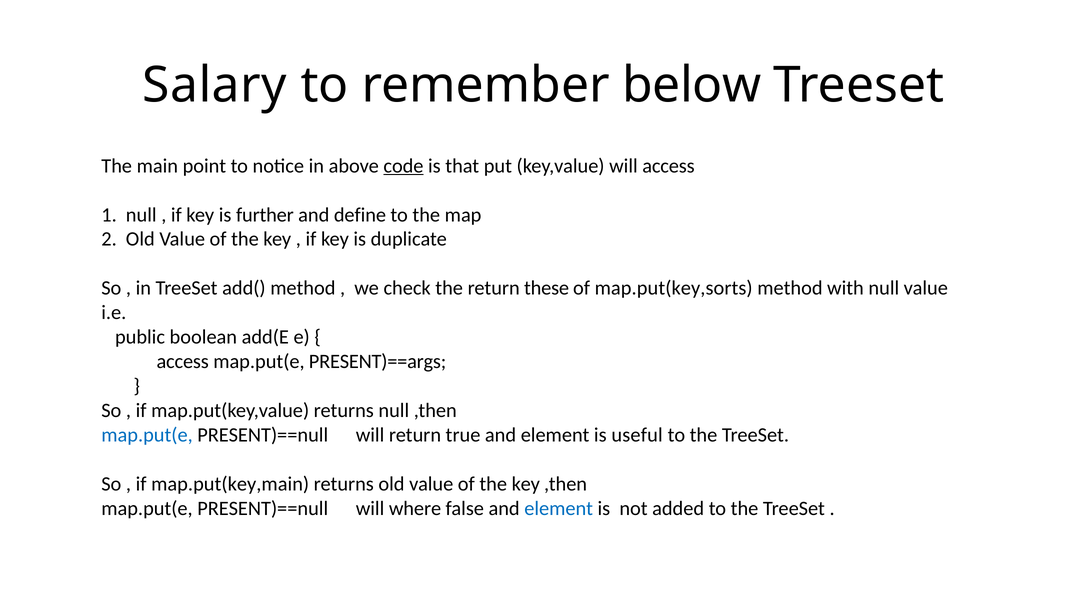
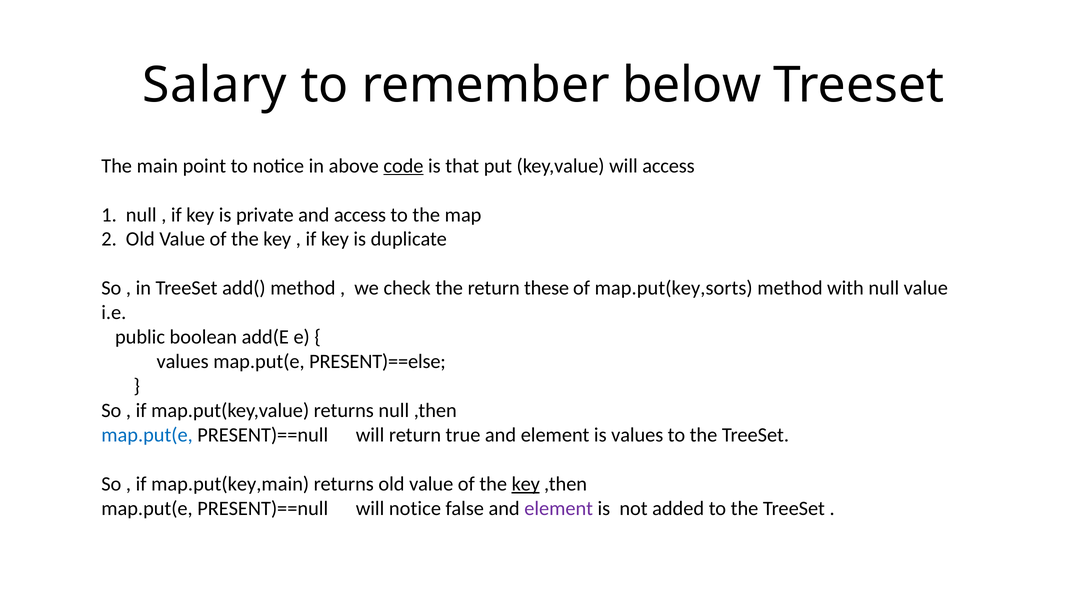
further: further -> private (265, 215)
and define: define -> access (360, 215)
access: access -> values (183, 361)
PRESENT)==args: PRESENT)==args -> PRESENT)==else (378, 361)
is useful: useful -> values (637, 435)
key underline: none -> present (526, 484)
will where: where -> notice (415, 508)
element colour: blue -> purple (559, 508)
